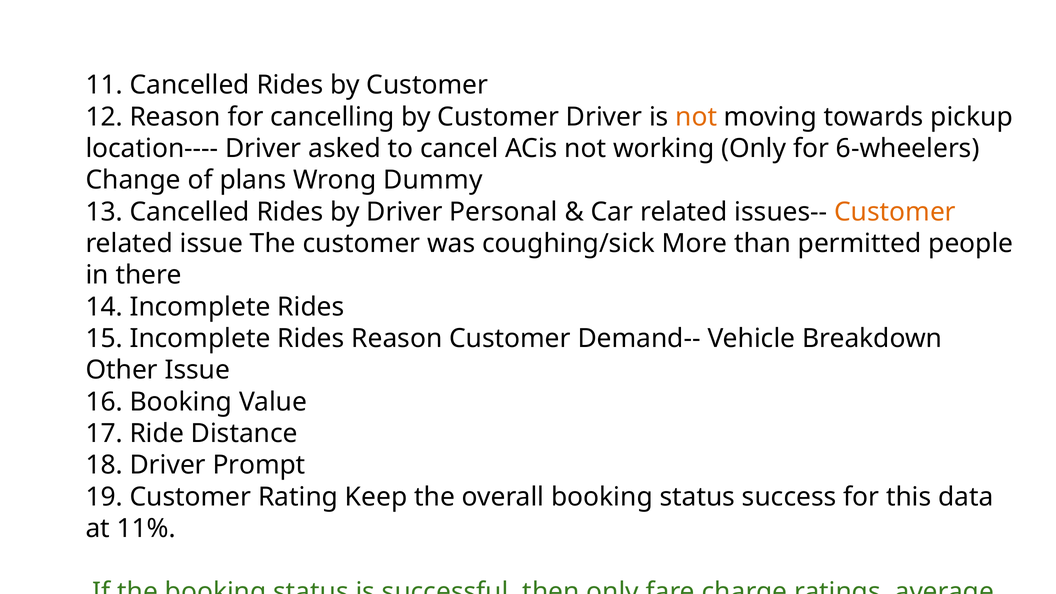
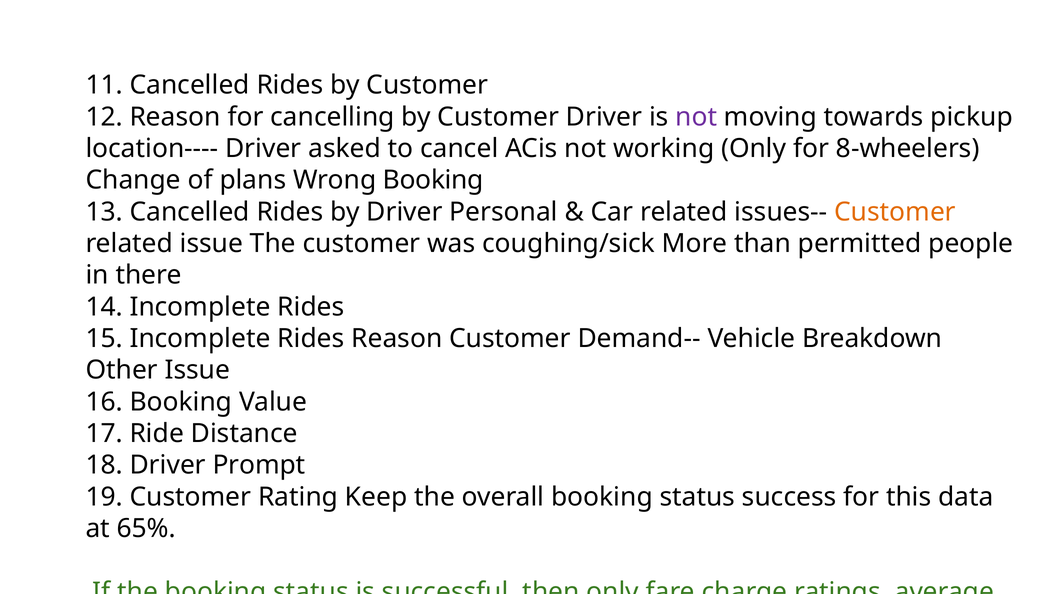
not colour: orange -> purple (696, 117)
6-wheelers: 6-wheelers -> 8-wheelers (908, 148)
Wrong Dummy: Dummy -> Booking (433, 180)
11%: 11% -> 65% (146, 529)
